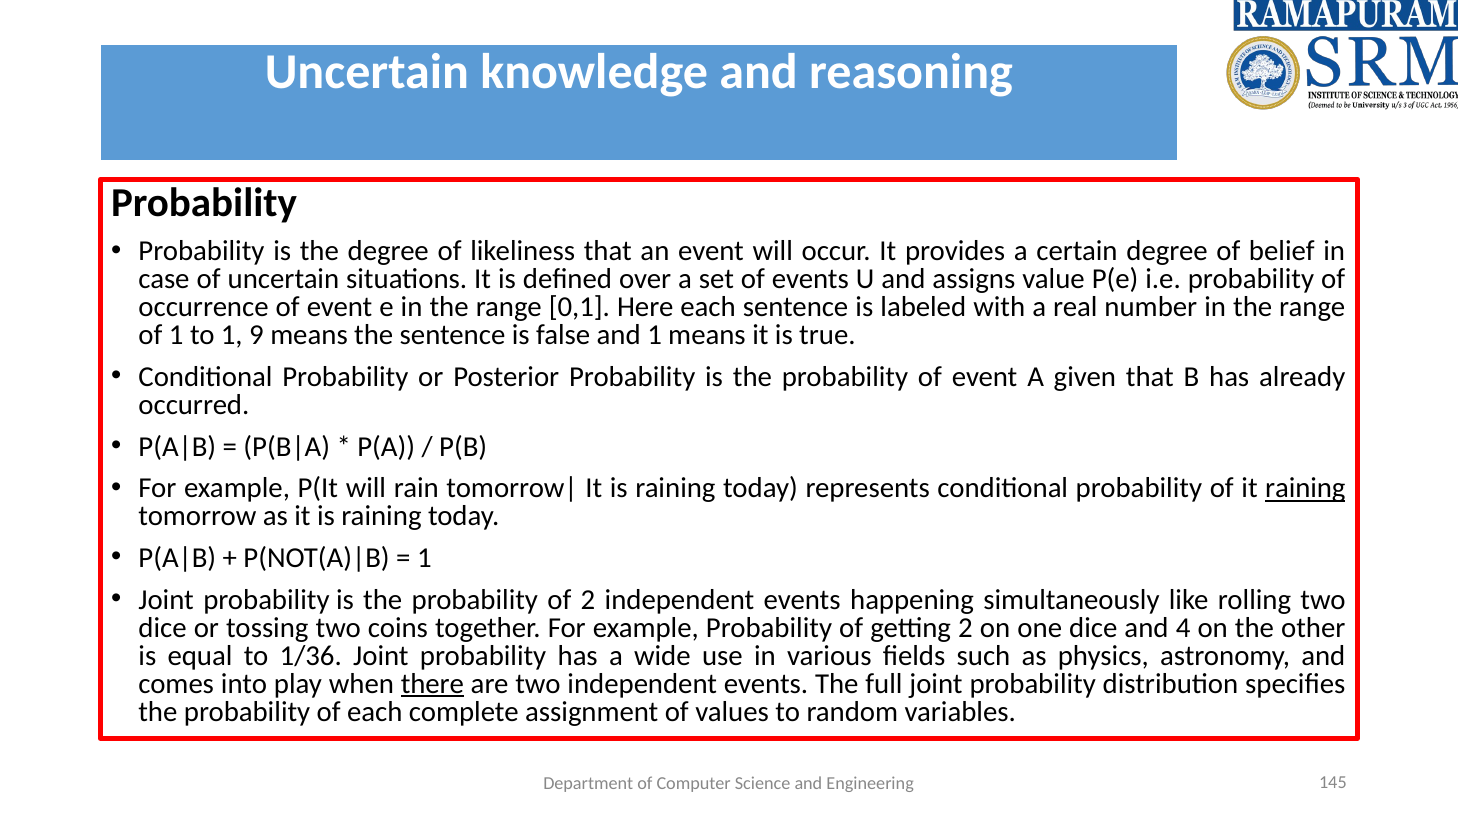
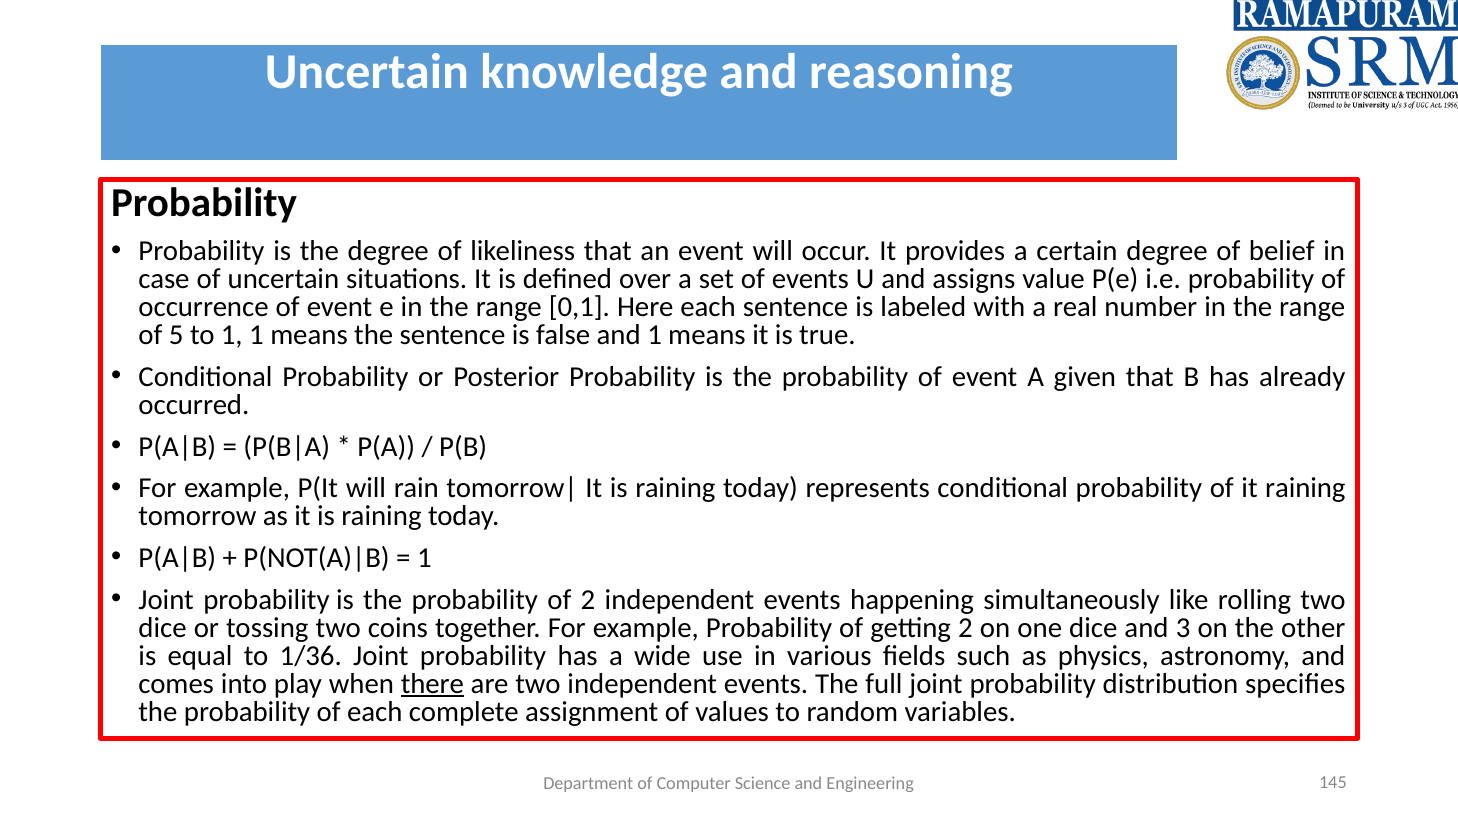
of 1: 1 -> 5 (176, 335)
1 9: 9 -> 1 (256, 335)
raining underline: present -> none (1305, 488)
4: 4 -> 3 (1183, 628)
